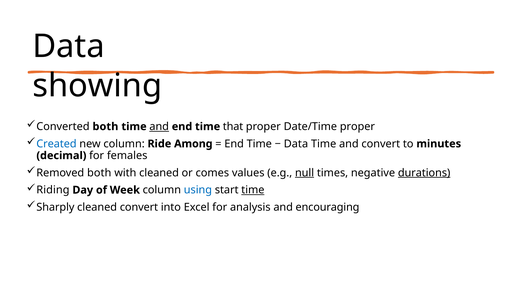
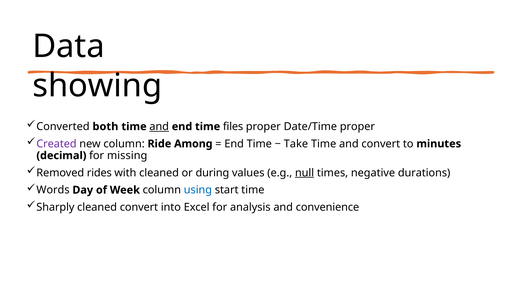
that: that -> files (233, 126)
Created colour: blue -> purple (56, 144)
Data: Data -> Take (296, 144)
females: females -> missing (127, 155)
Removed both: both -> rides (99, 173)
comes: comes -> during (212, 173)
durations underline: present -> none (424, 173)
Riding: Riding -> Words (53, 190)
time underline: present -> none (253, 190)
encouraging: encouraging -> convenience (327, 207)
